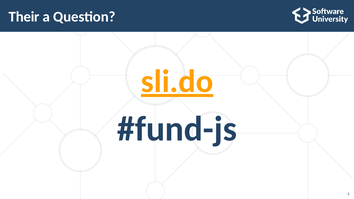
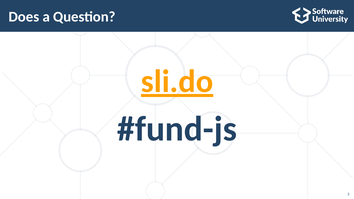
Their: Their -> Does (24, 17)
